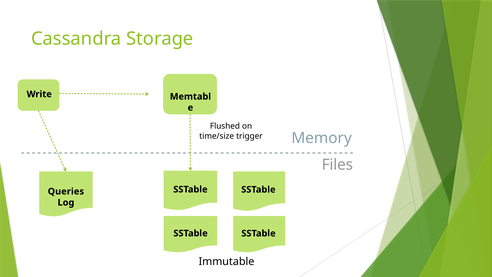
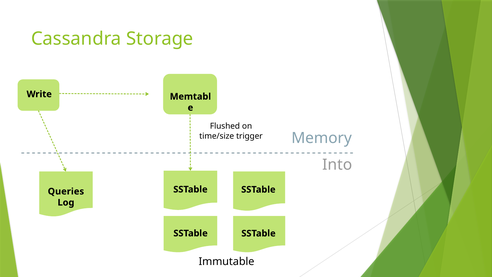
Files: Files -> Into (337, 165)
